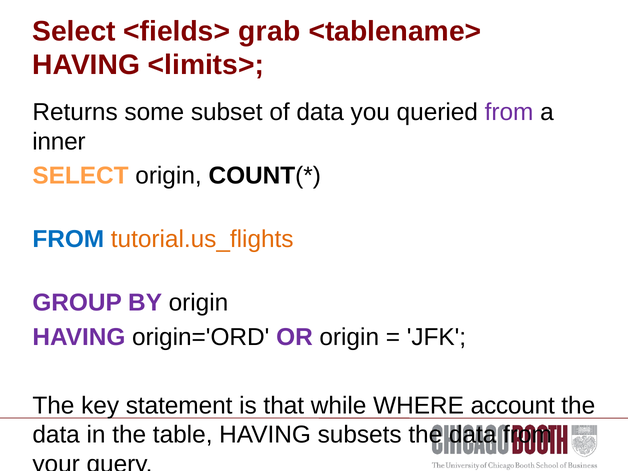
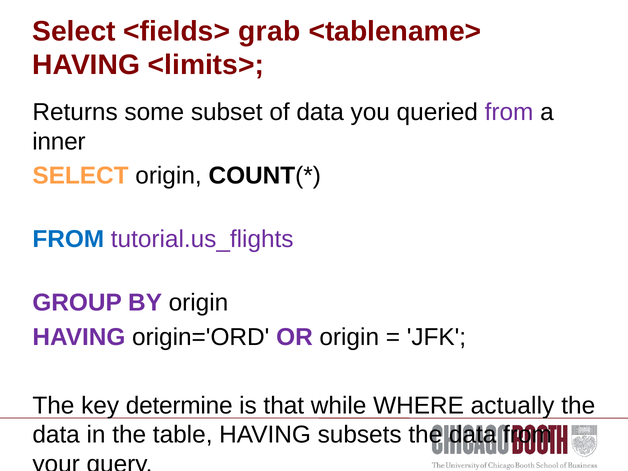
tutorial.us_flights colour: orange -> purple (202, 239)
statement: statement -> determine (179, 406)
account: account -> actually (513, 406)
